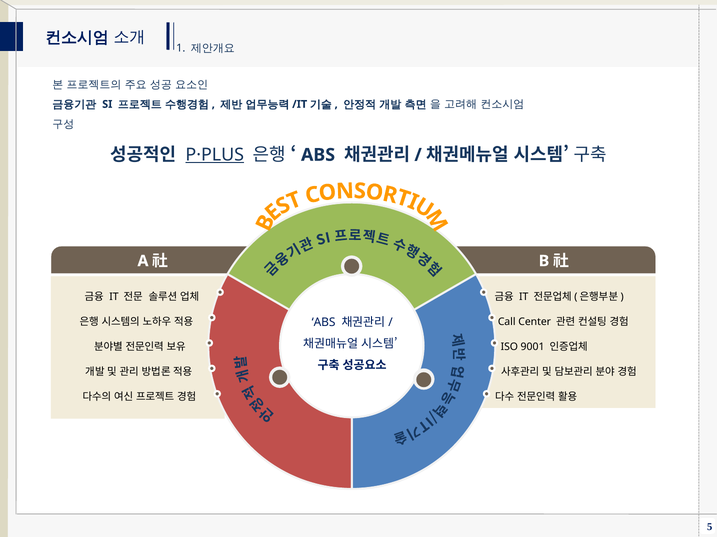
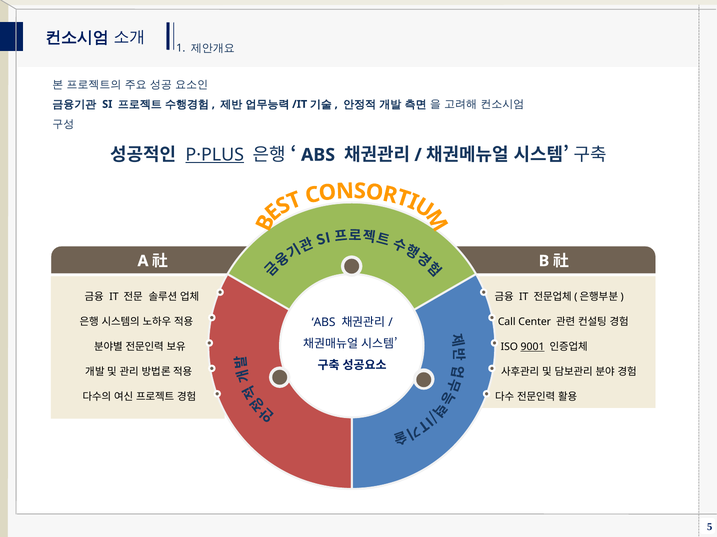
9001 underline: none -> present (533, 347)
